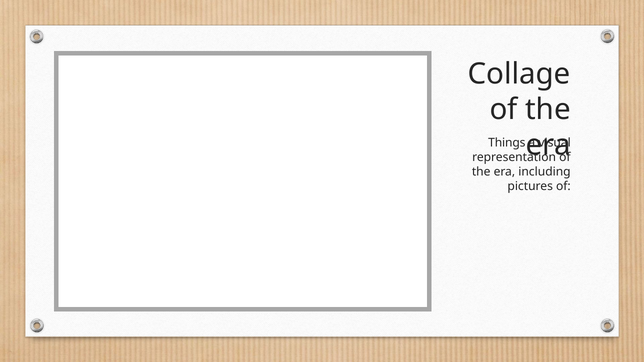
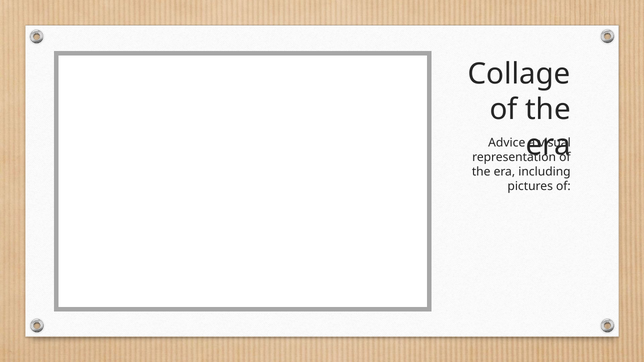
Things: Things -> Advice (507, 143)
